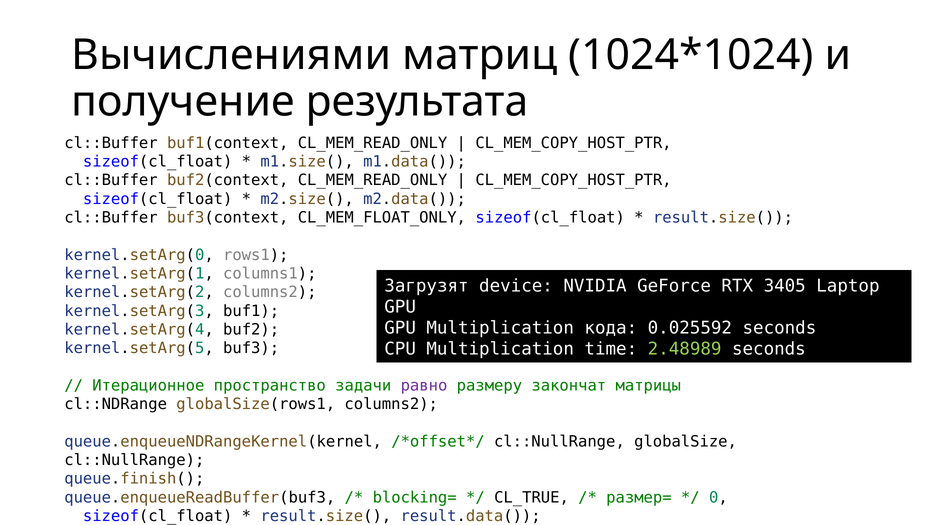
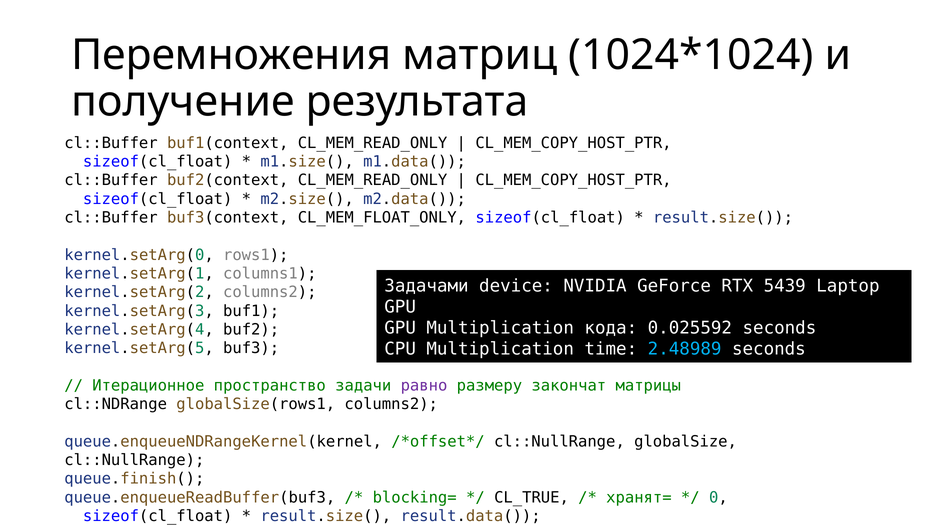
Вычислениями: Вычислениями -> Перемножения (231, 55)
Загрузят: Загрузят -> Задачами (427, 286)
3405: 3405 -> 5439 (785, 286)
2.48989 colour: light green -> light blue (685, 349)
размер=: размер= -> хранят= (639, 498)
